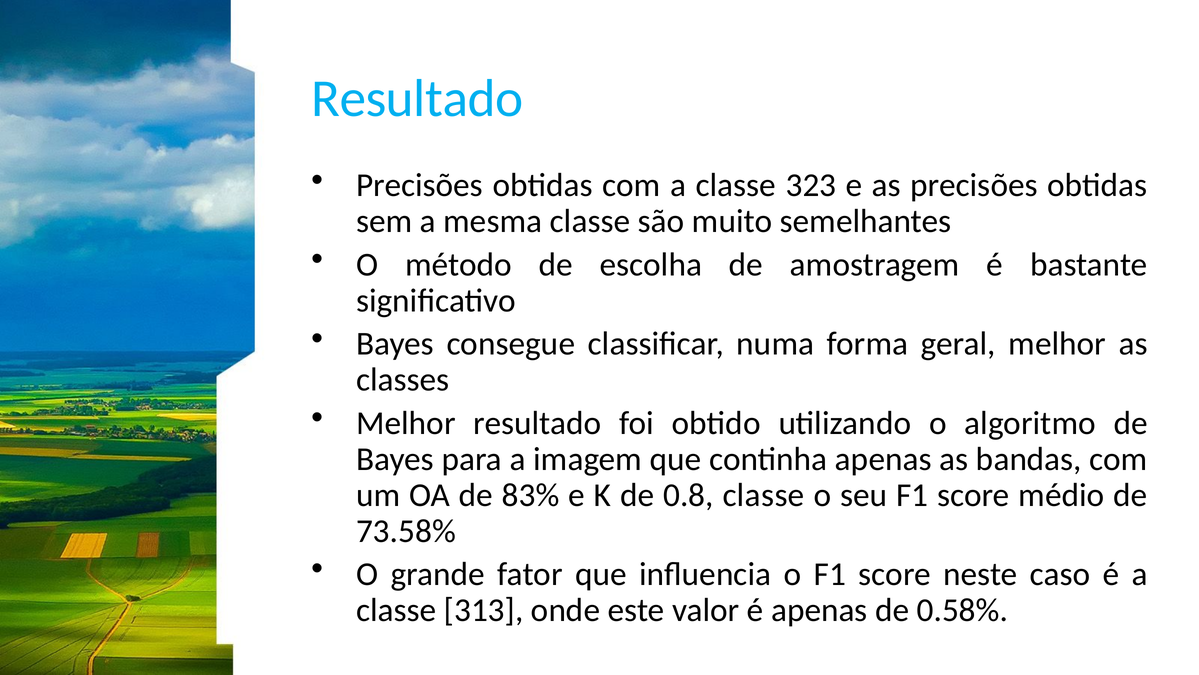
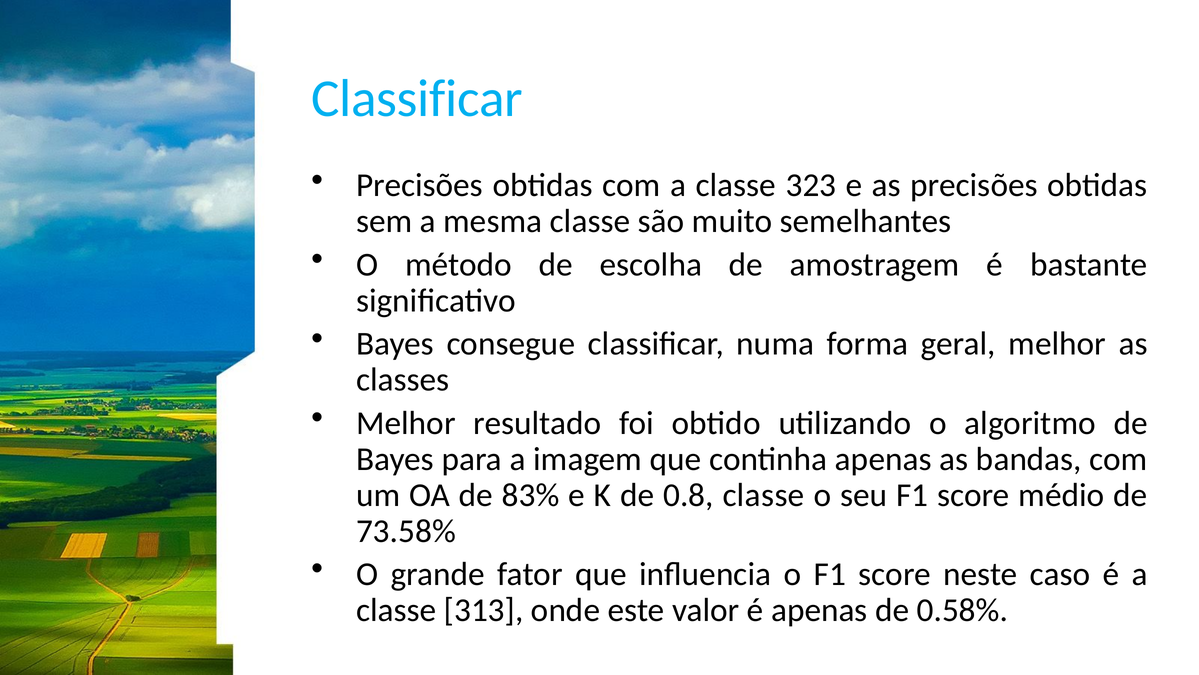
Resultado: Resultado -> Classificar (417, 99)
